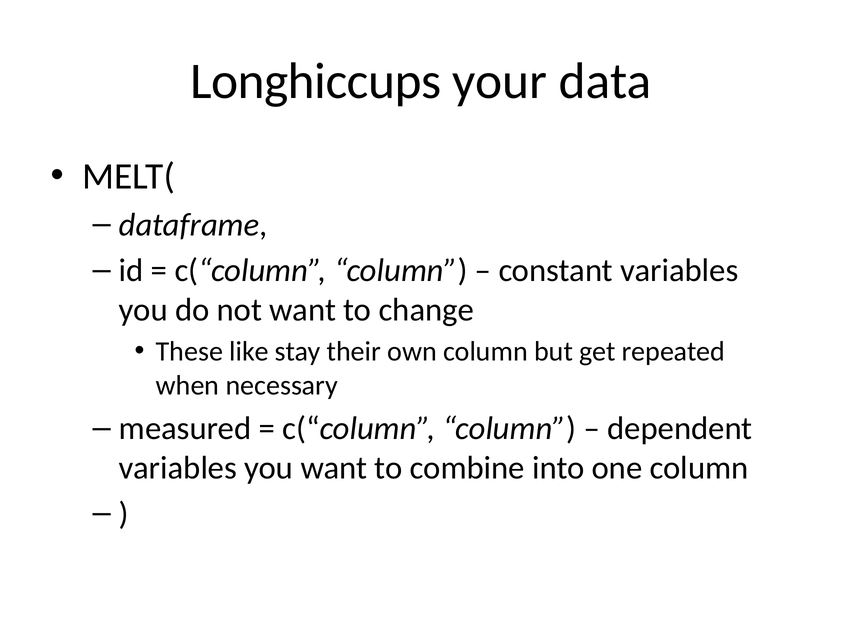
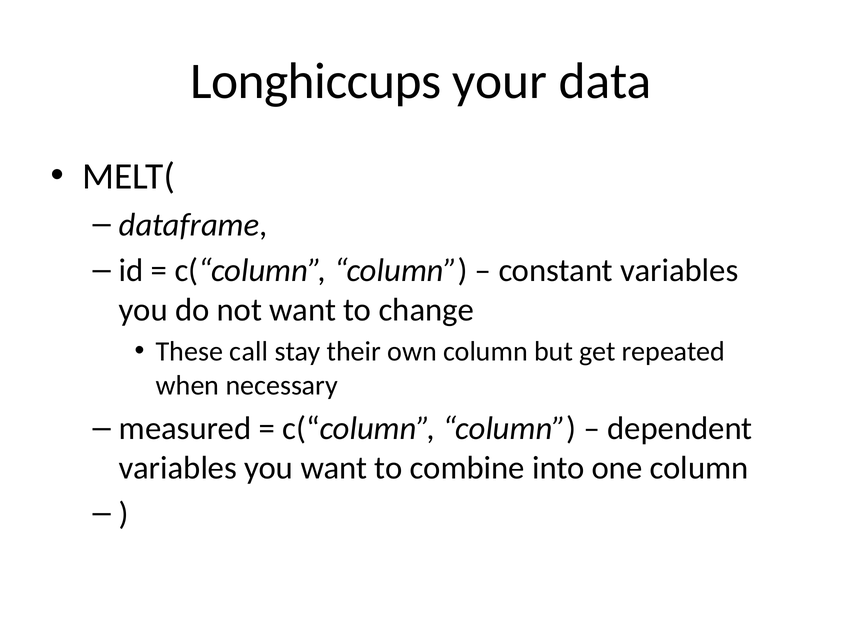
like: like -> call (249, 352)
